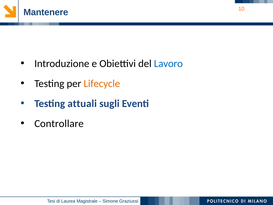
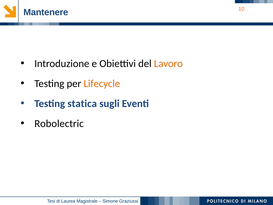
Lavoro colour: blue -> orange (168, 63)
attuali: attuali -> statica (82, 103)
Controllare: Controllare -> Robolectric (59, 123)
